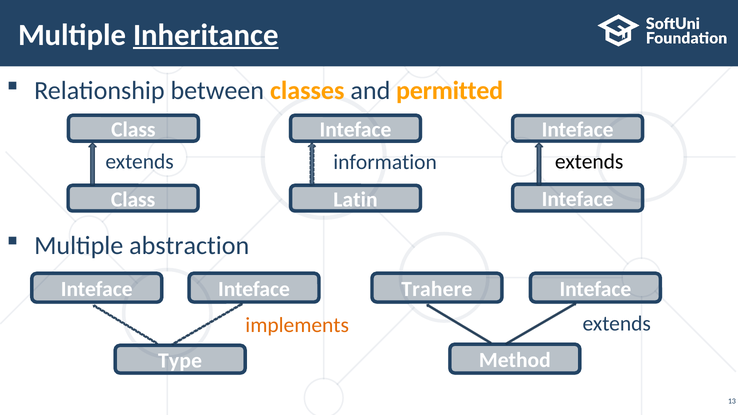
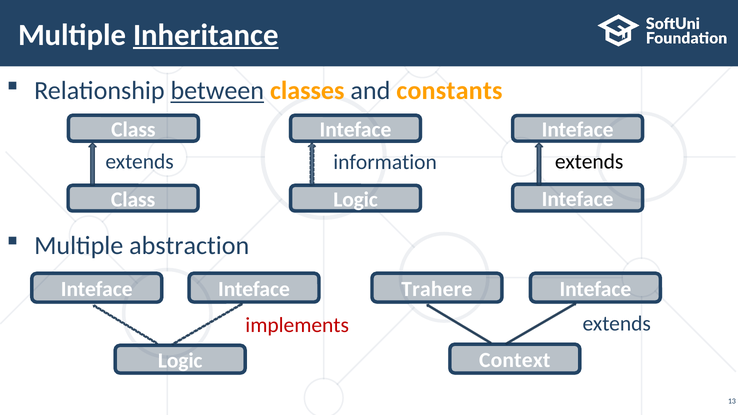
between underline: none -> present (217, 91)
permitted: permitted -> constants (449, 91)
Latin: Latin -> Logic (356, 200)
implements colour: orange -> red (297, 325)
Method: Method -> Context (515, 360)
Type: Type -> Logic (180, 361)
